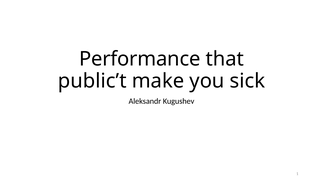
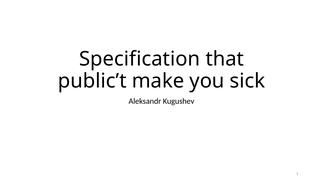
Performance: Performance -> Specification (140, 59)
